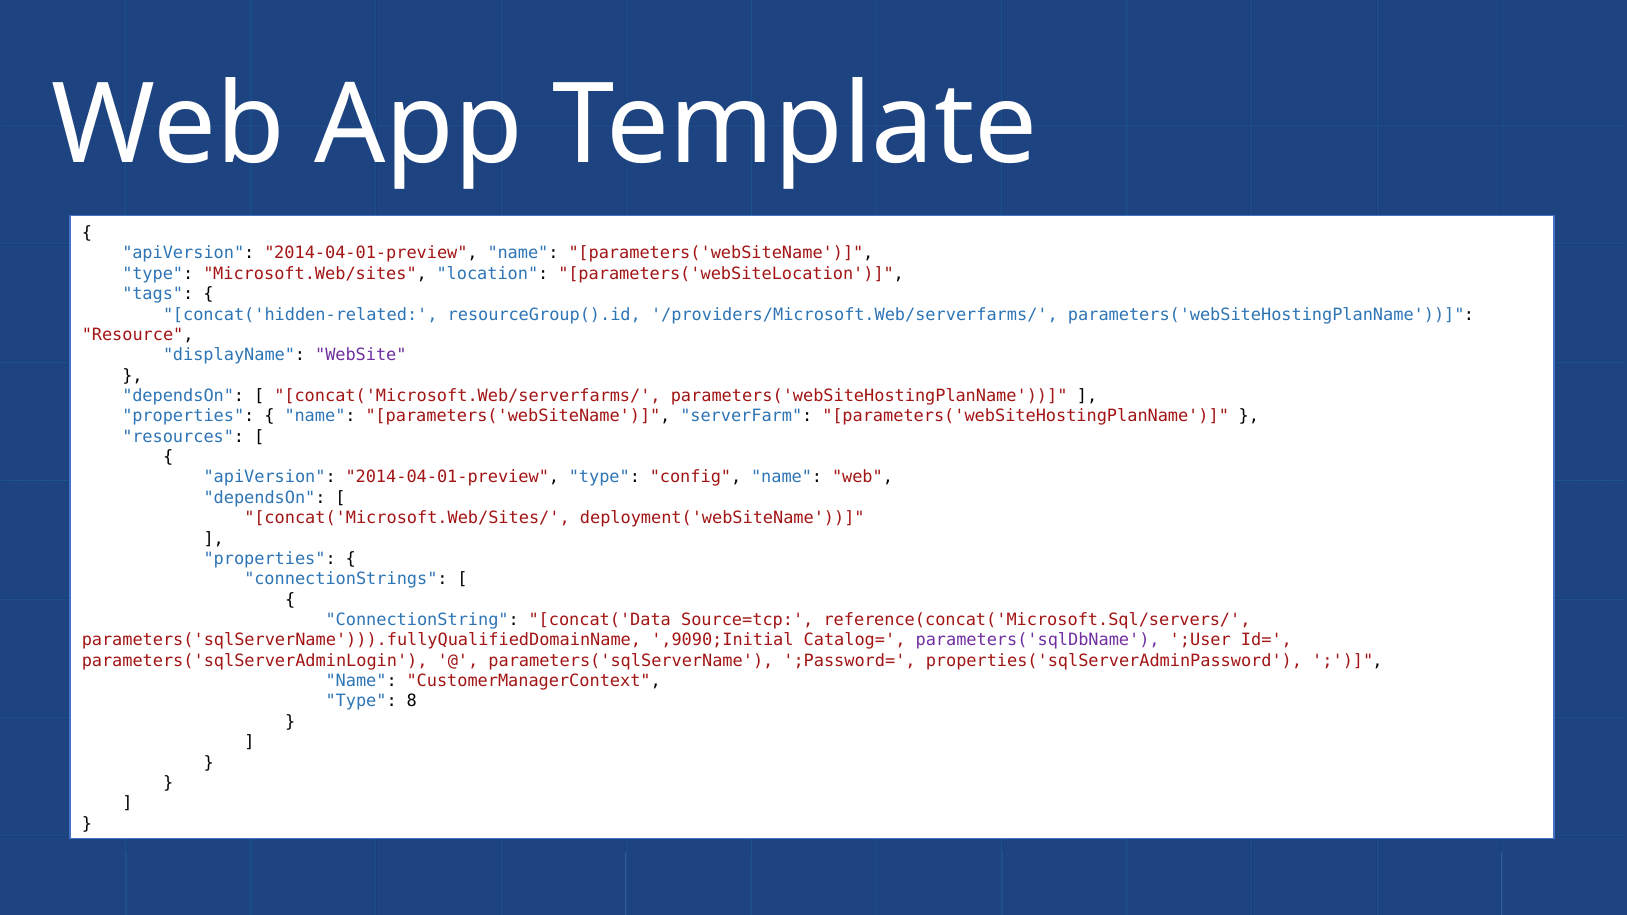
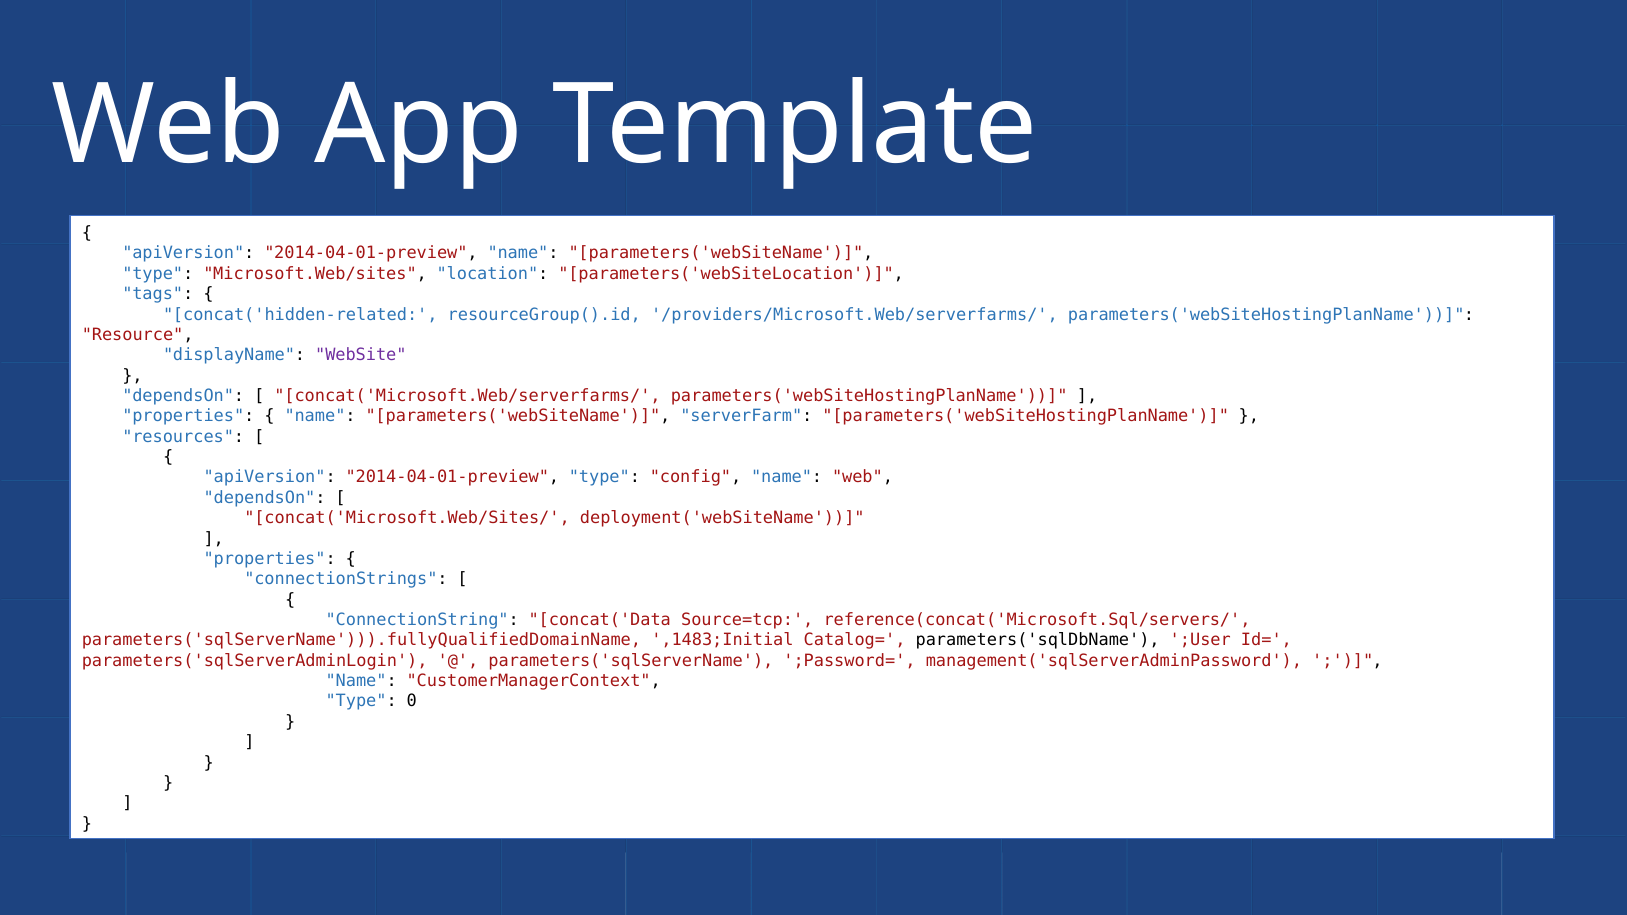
,9090;Initial: ,9090;Initial -> ,1483;Initial (722, 640)
parameters('sqlDbName colour: purple -> black (1038, 640)
properties('sqlServerAdminPassword: properties('sqlServerAdminPassword -> management('sqlServerAdminPassword (1114, 661)
8: 8 -> 0 (412, 702)
